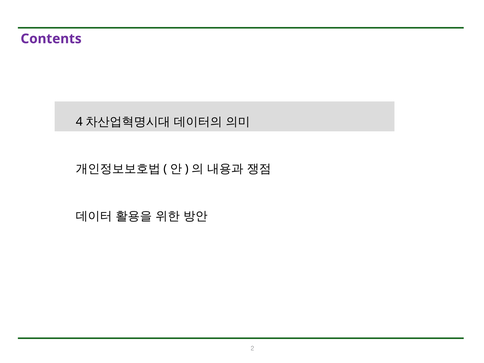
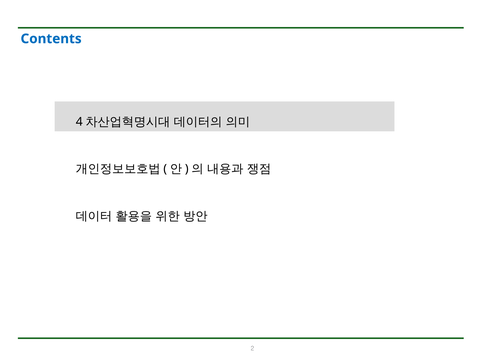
Contents colour: purple -> blue (51, 39)
